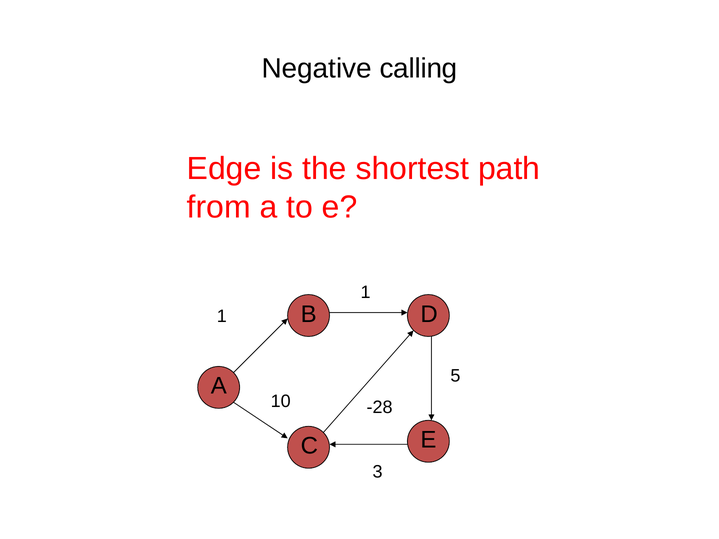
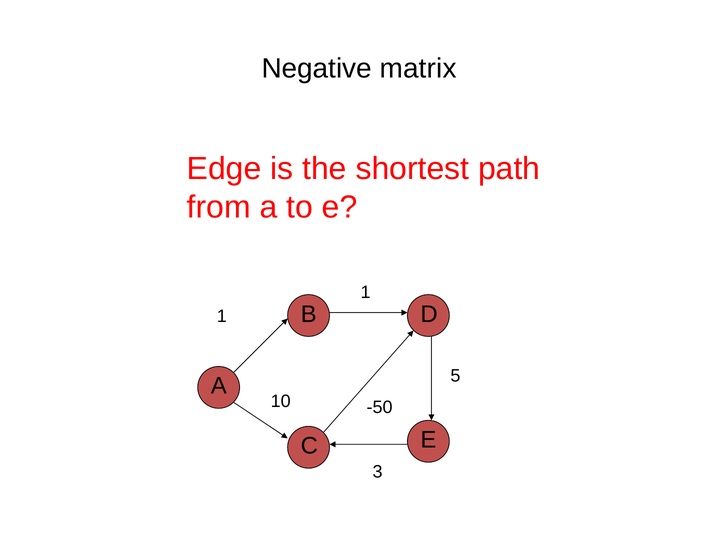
calling: calling -> matrix (418, 68)
-28: -28 -> -50 (380, 407)
